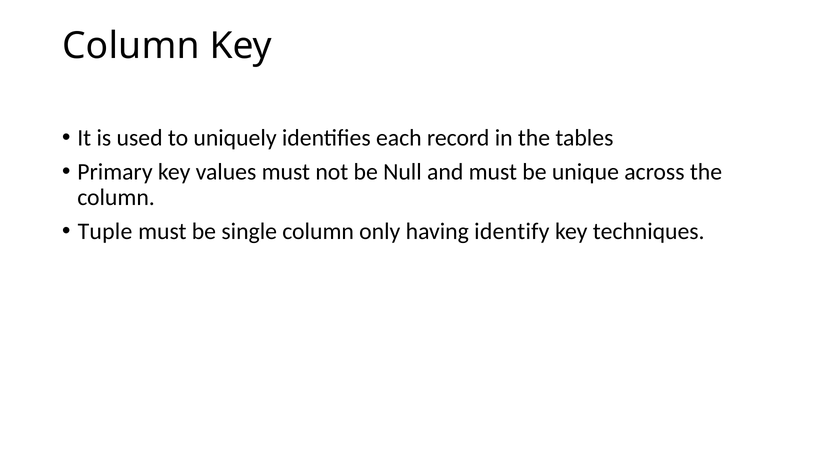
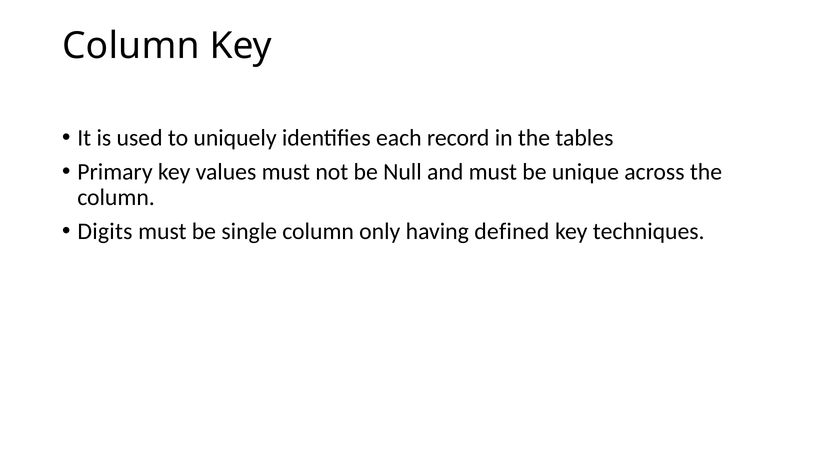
Tuple: Tuple -> Digits (105, 232)
identify: identify -> defined (512, 232)
